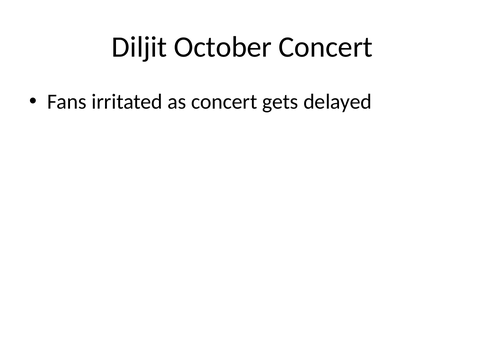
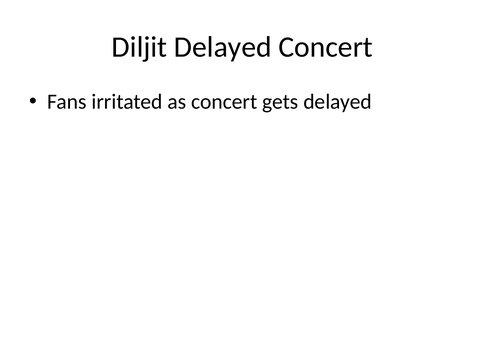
Diljit October: October -> Delayed (223, 47)
